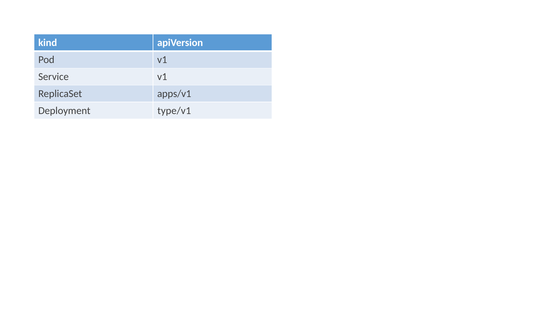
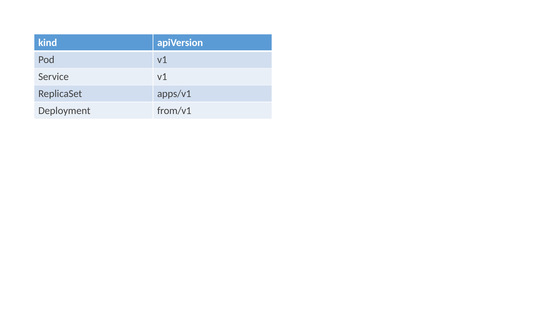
type/v1: type/v1 -> from/v1 (174, 111)
